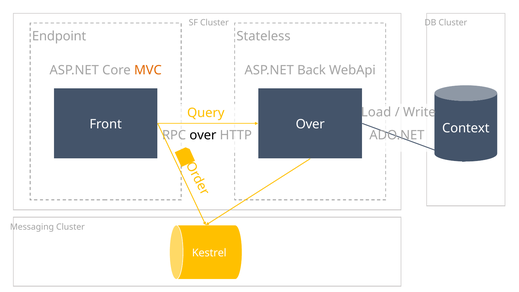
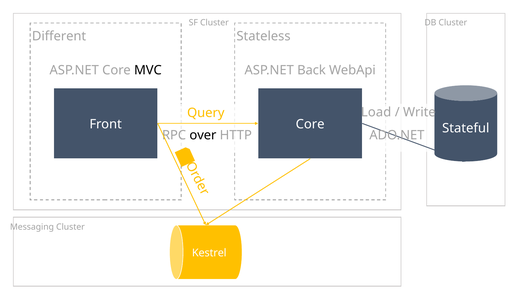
Endpoint: Endpoint -> Different (59, 36)
MVC colour: orange -> black (148, 70)
Over: Over -> Core (310, 124)
Context: Context -> Stateful (466, 128)
